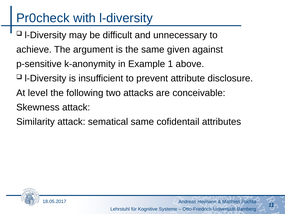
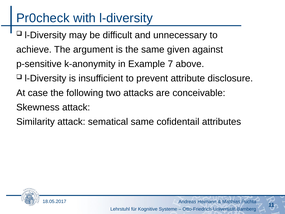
1: 1 -> 7 (170, 64)
level: level -> case (38, 93)
